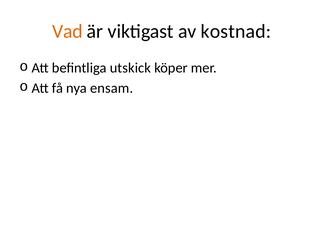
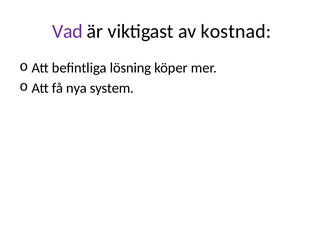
Vad colour: orange -> purple (67, 31)
utskick: utskick -> lösning (130, 68)
ensam: ensam -> system (112, 88)
